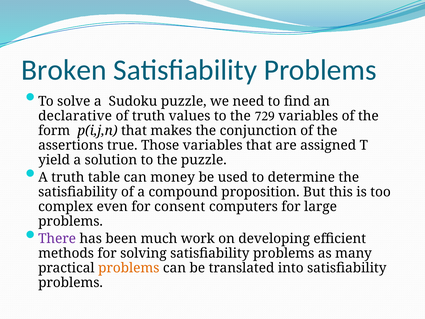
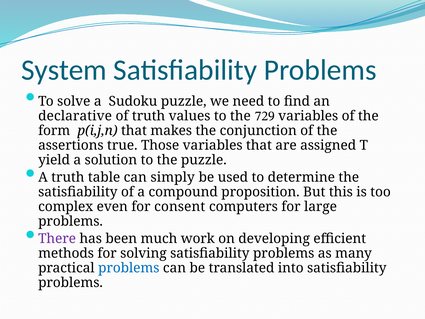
Broken: Broken -> System (64, 70)
money: money -> simply (173, 177)
problems colour: orange -> blue (129, 268)
